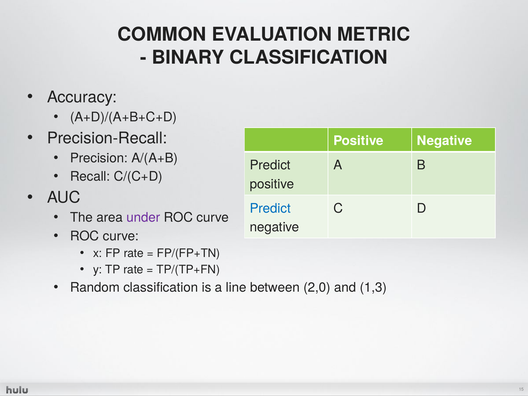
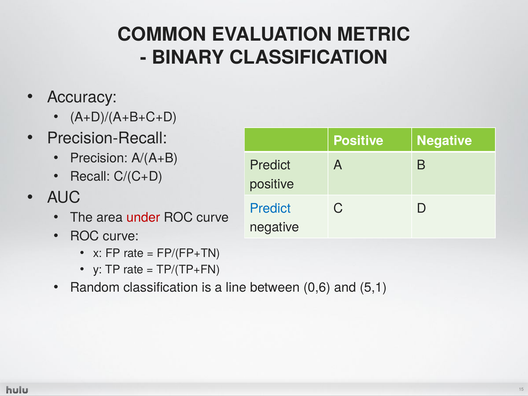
under colour: purple -> red (143, 218)
2,0: 2,0 -> 0,6 (317, 287)
1,3: 1,3 -> 5,1 (373, 287)
